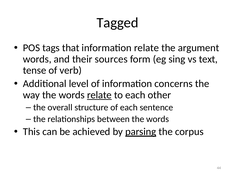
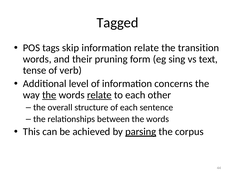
that: that -> skip (71, 48)
argument: argument -> transition (199, 48)
sources: sources -> pruning (111, 59)
the underline: none -> present (49, 95)
